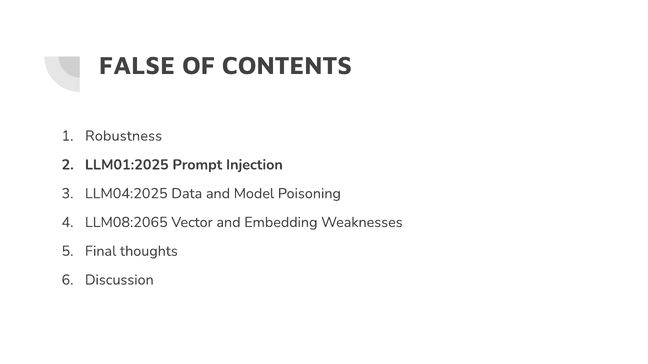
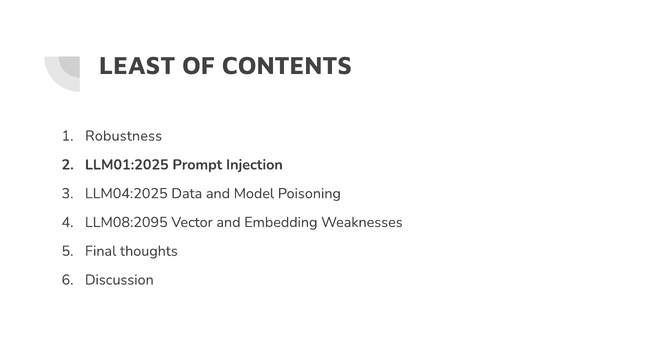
FALSE: FALSE -> LEAST (137, 66)
LLM08:2065: LLM08:2065 -> LLM08:2095 (126, 223)
